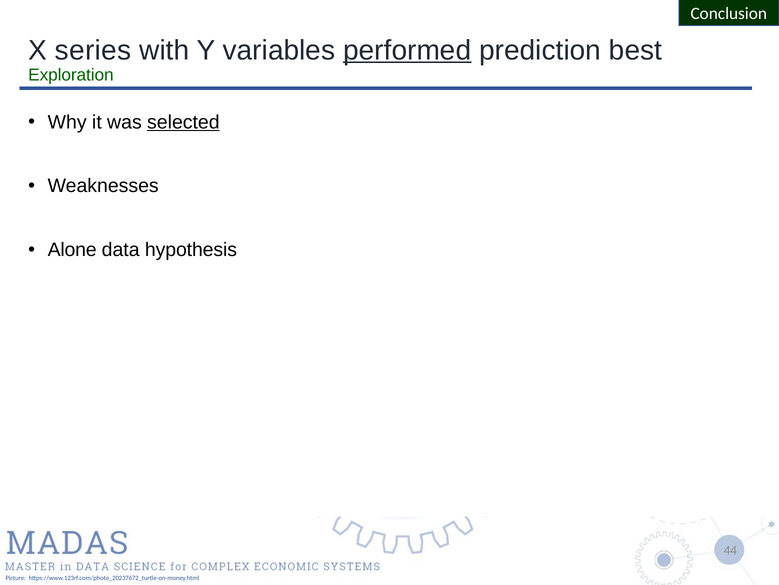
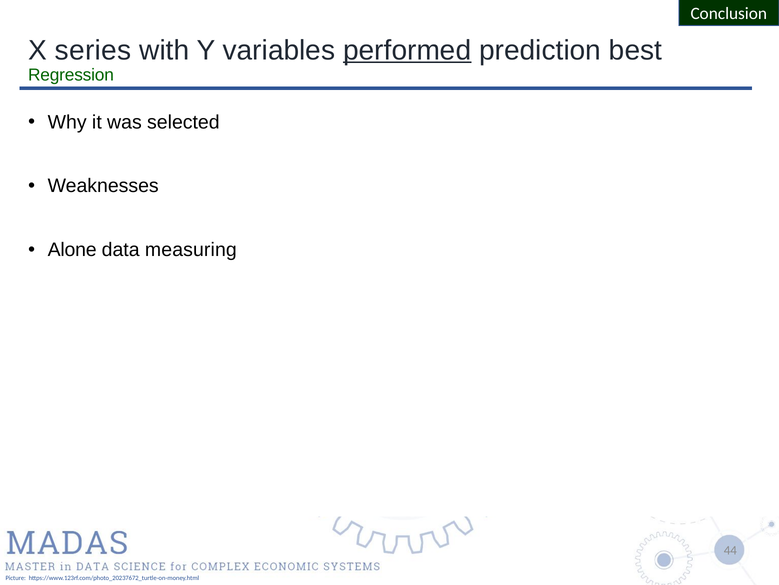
Exploration: Exploration -> Regression (71, 75)
selected underline: present -> none (183, 122)
hypothesis: hypothesis -> measuring (191, 250)
